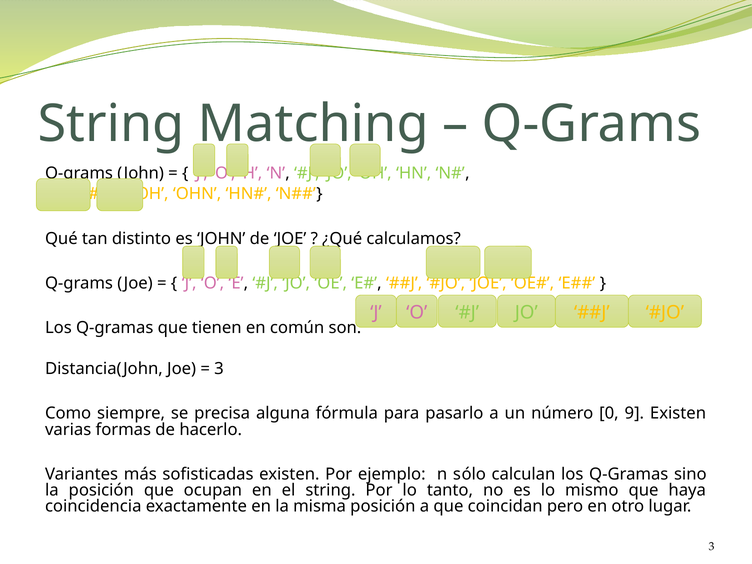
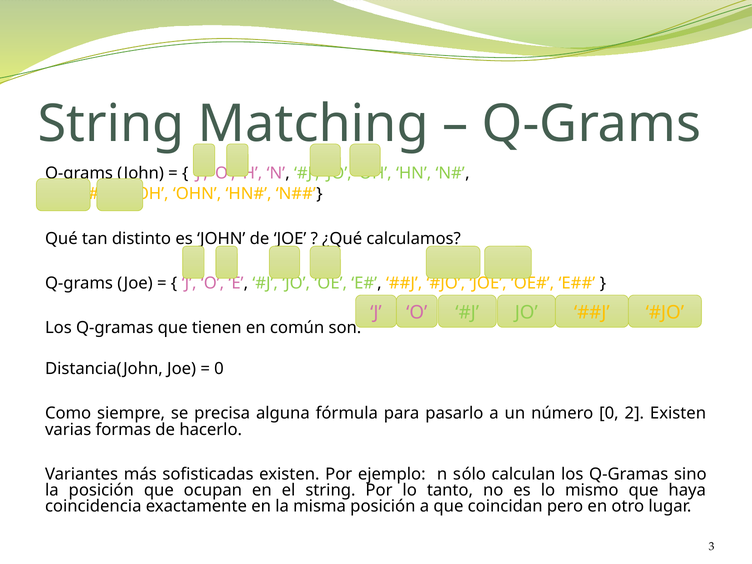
3: 3 -> 0 (219, 369)
9: 9 -> 2 (634, 413)
